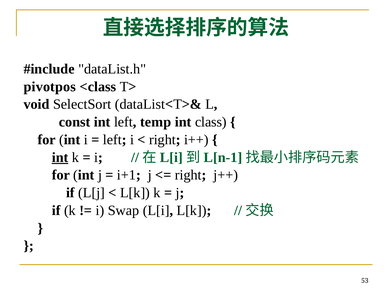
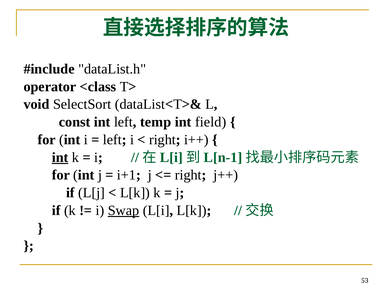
pivotpos: pivotpos -> operator (50, 87)
class: class -> field (211, 122)
Swap underline: none -> present (124, 210)
